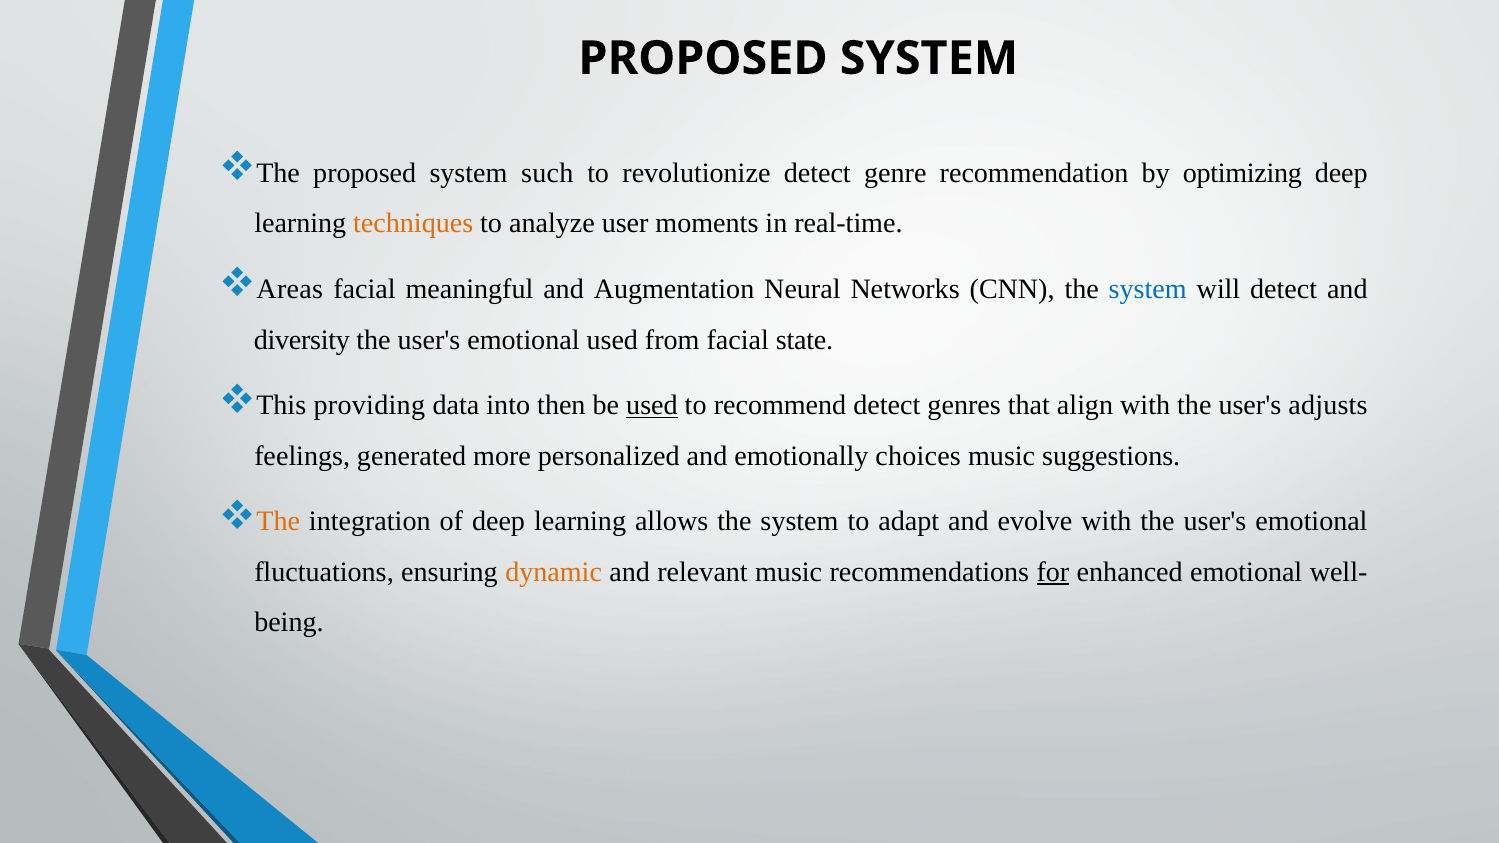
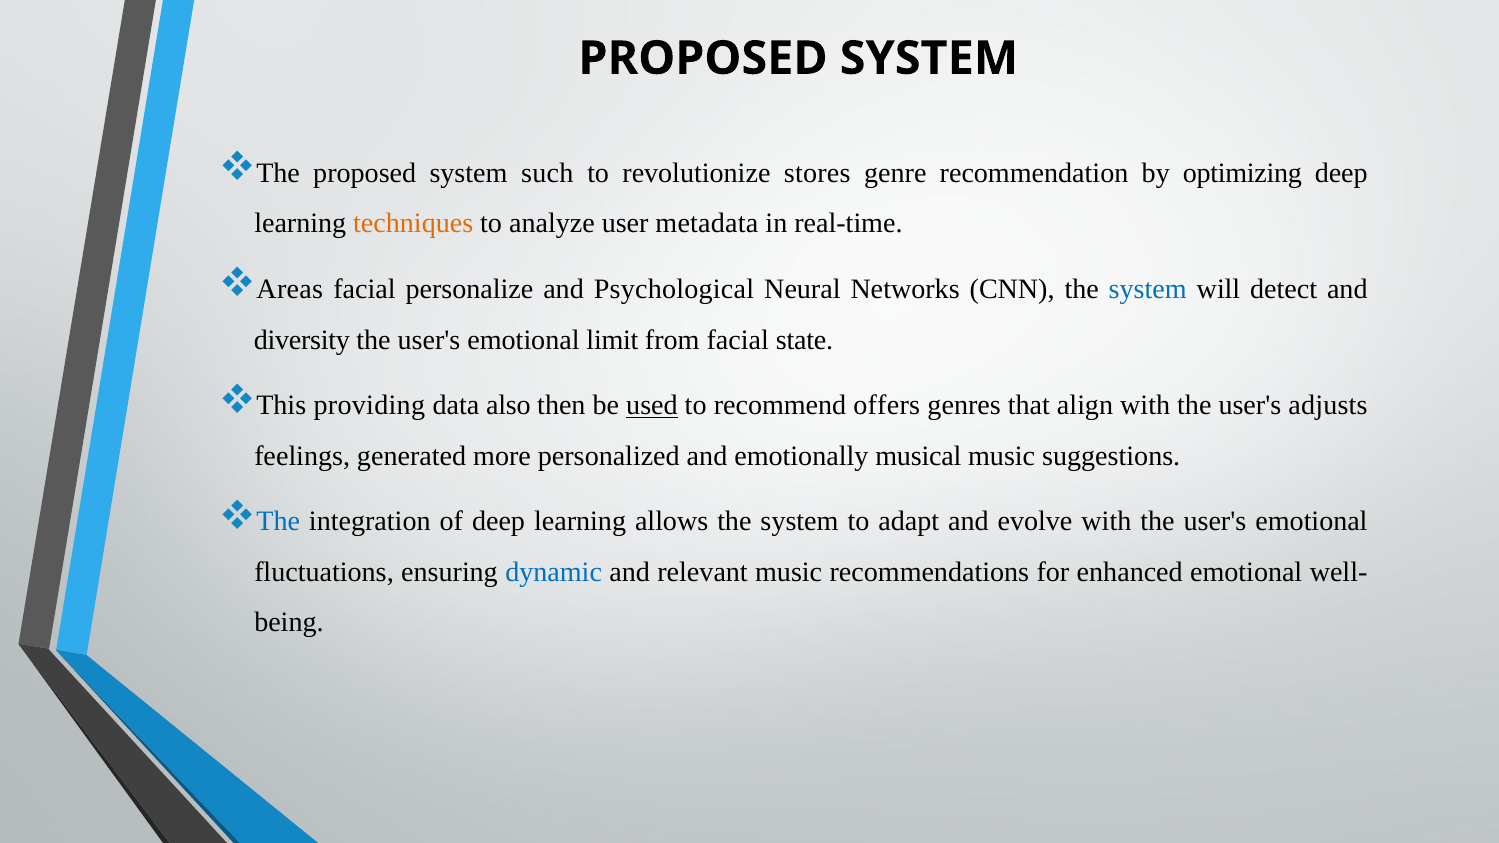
revolutionize detect: detect -> stores (817, 173)
moments: moments -> metadata (707, 224)
meaningful: meaningful -> personalize (469, 289)
Augmentation: Augmentation -> Psychological (674, 289)
emotional used: used -> limit (612, 340)
into: into -> also (508, 405)
recommend detect: detect -> offers (887, 405)
choices: choices -> musical (918, 456)
The colour: orange -> blue (278, 522)
dynamic colour: orange -> blue (554, 572)
for underline: present -> none (1053, 572)
